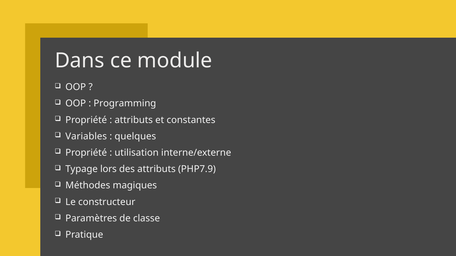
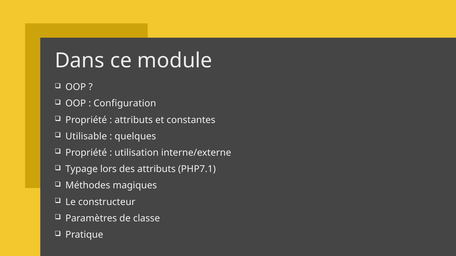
Programming: Programming -> Configuration (125, 104)
Variables: Variables -> Utilisable (86, 137)
PHP7.9: PHP7.9 -> PHP7.1 (197, 169)
